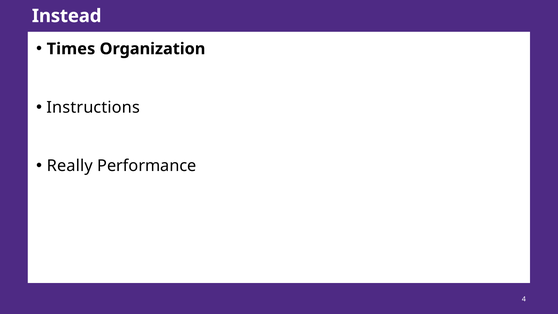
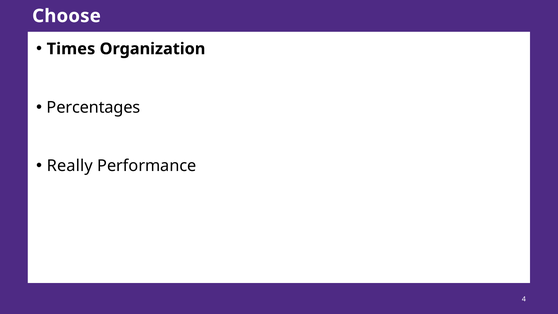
Instead: Instead -> Choose (66, 16)
Instructions: Instructions -> Percentages (93, 107)
